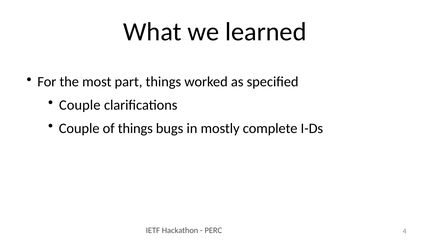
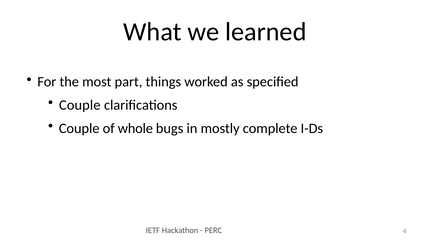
of things: things -> whole (135, 128)
